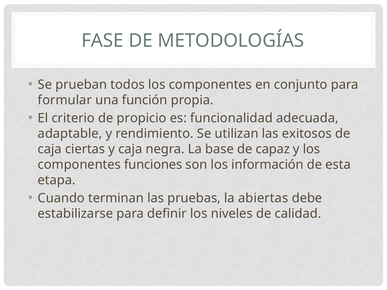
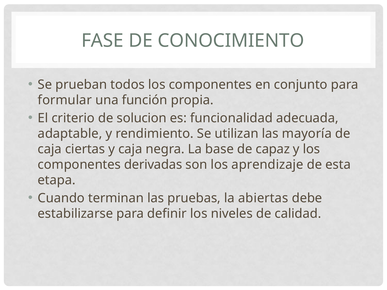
METODOLOGÍAS: METODOLOGÍAS -> CONOCIMIENTO (231, 41)
propicio: propicio -> solucion (142, 118)
exitosos: exitosos -> mayoría (307, 134)
funciones: funciones -> derivadas (153, 165)
información: información -> aprendizaje (267, 165)
